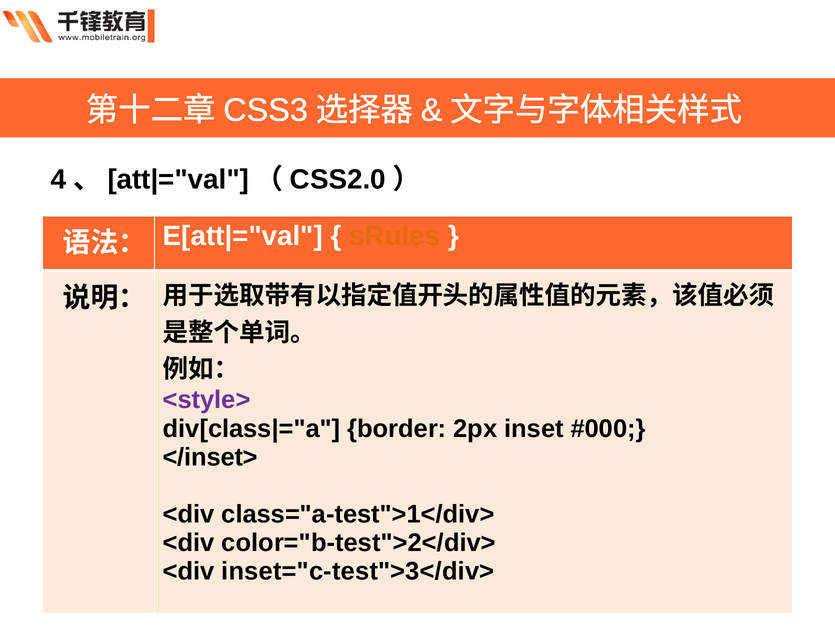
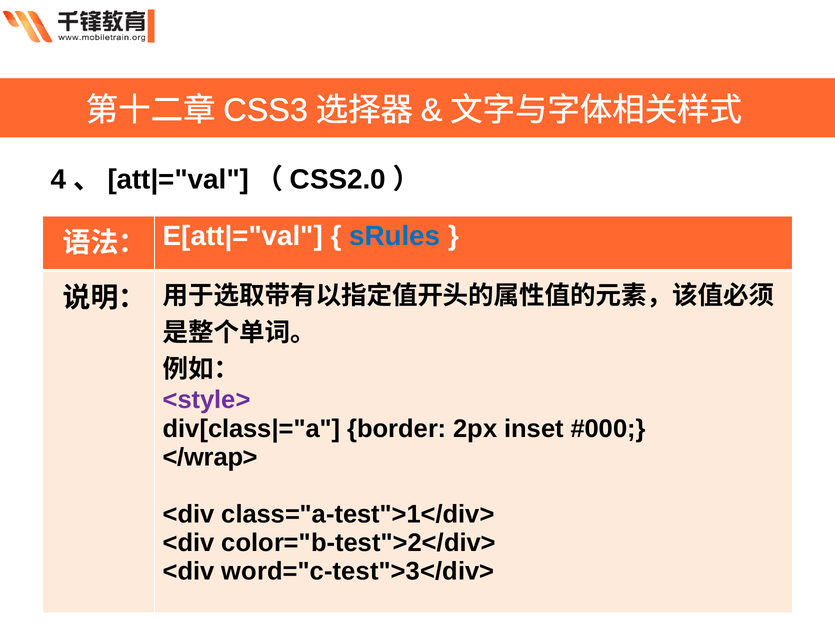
sRules colour: orange -> blue (395, 236)
</inset>: </inset> -> </wrap> (210, 457)
inset="c-test">3</div>: inset="c-test">3</div> -> word="c-test">3</div> (358, 571)
